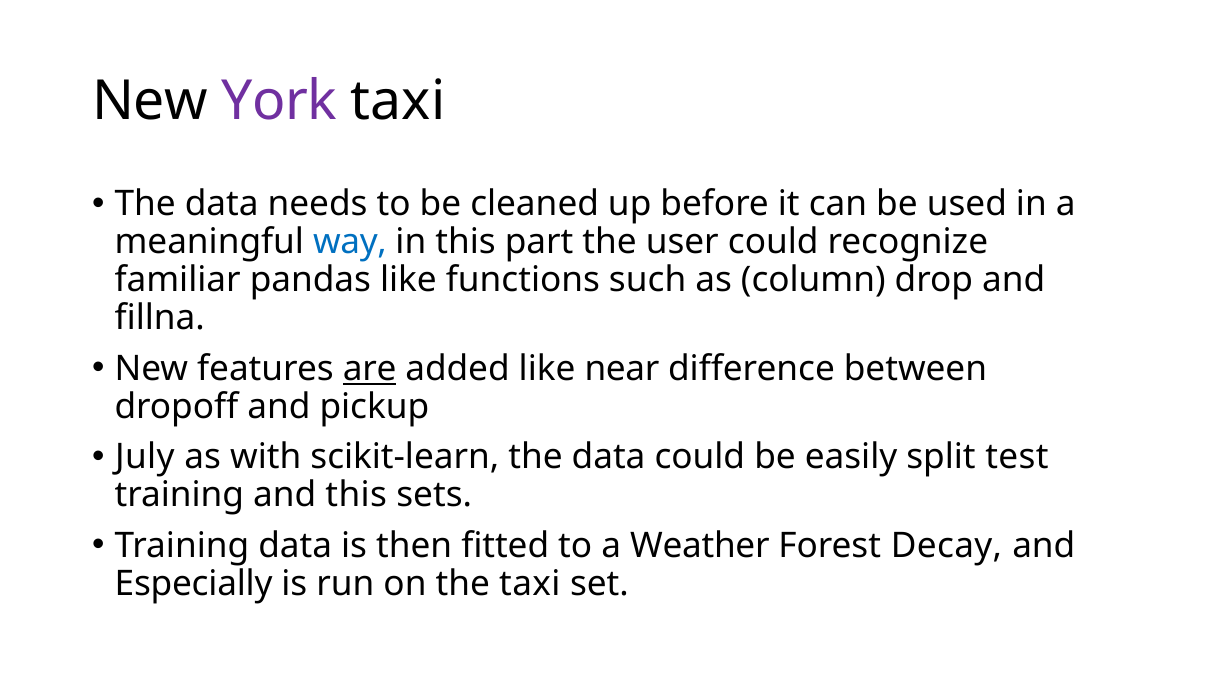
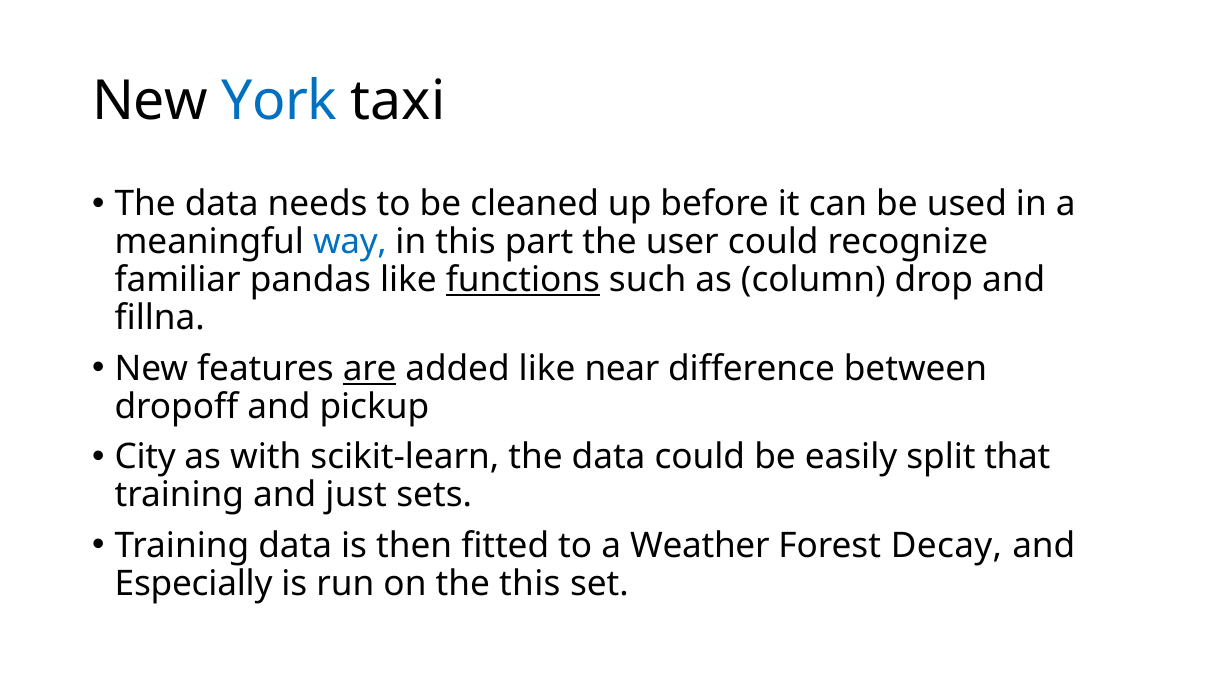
York colour: purple -> blue (279, 101)
functions underline: none -> present (523, 280)
July: July -> City (145, 457)
test: test -> that (1017, 457)
and this: this -> just (356, 495)
the taxi: taxi -> this (530, 583)
